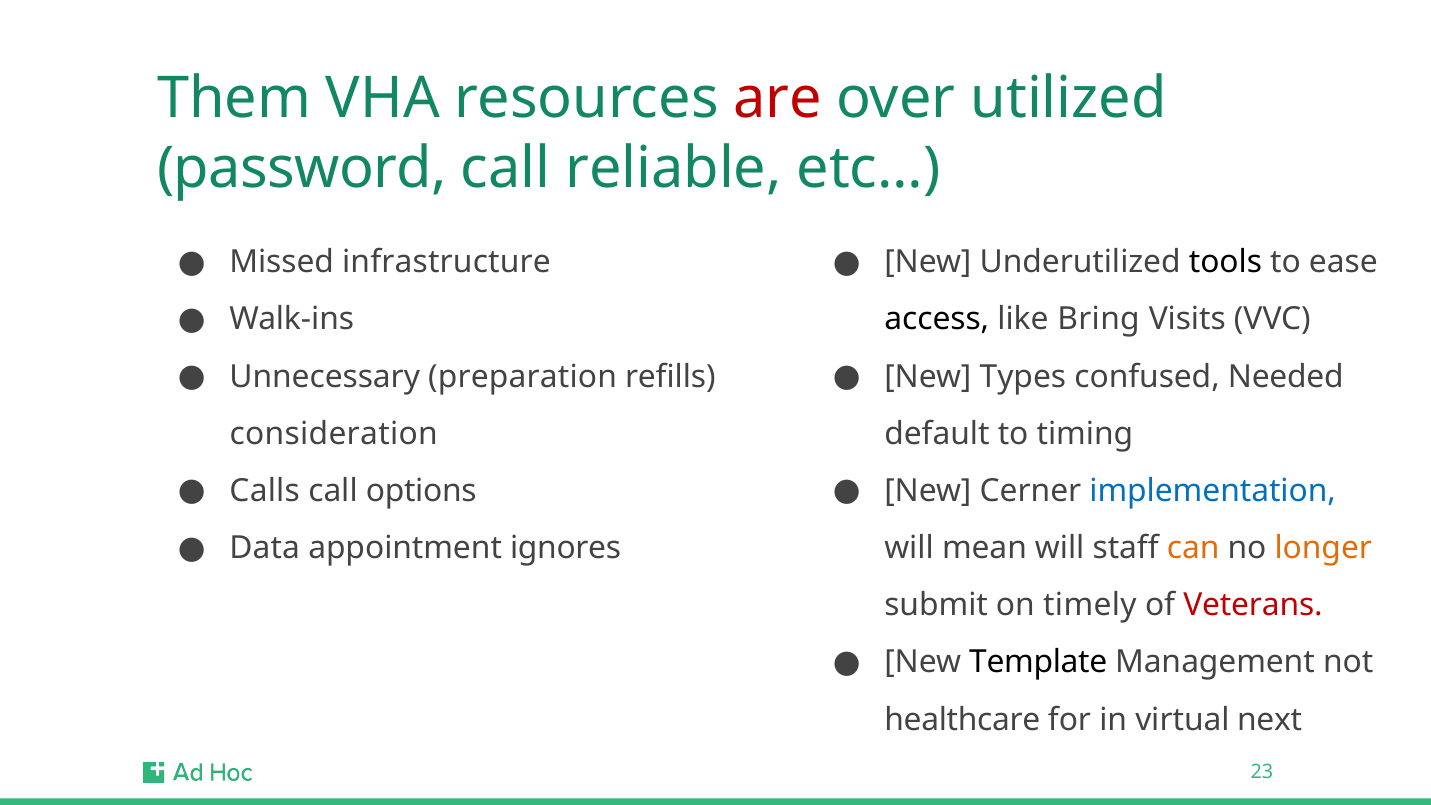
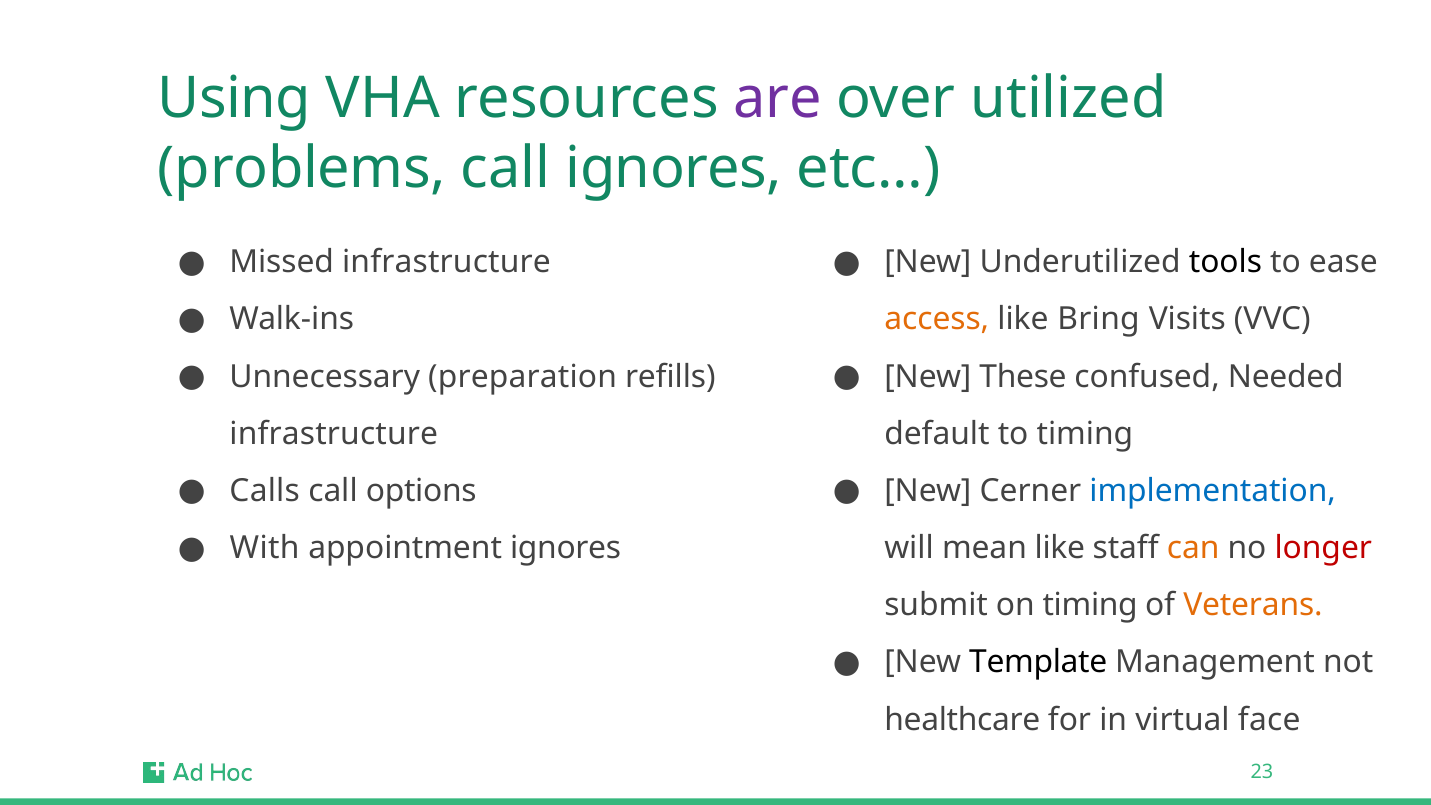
Them: Them -> Using (235, 99)
are colour: red -> purple (778, 99)
password: password -> problems (302, 168)
call reliable: reliable -> ignores (674, 168)
access colour: black -> orange (937, 319)
Types: Types -> These (1023, 377)
consideration: consideration -> infrastructure (334, 434)
Data: Data -> With (265, 548)
mean will: will -> like (1060, 548)
longer colour: orange -> red (1323, 548)
on timely: timely -> timing (1090, 605)
Veterans colour: red -> orange (1253, 605)
next: next -> face (1269, 720)
